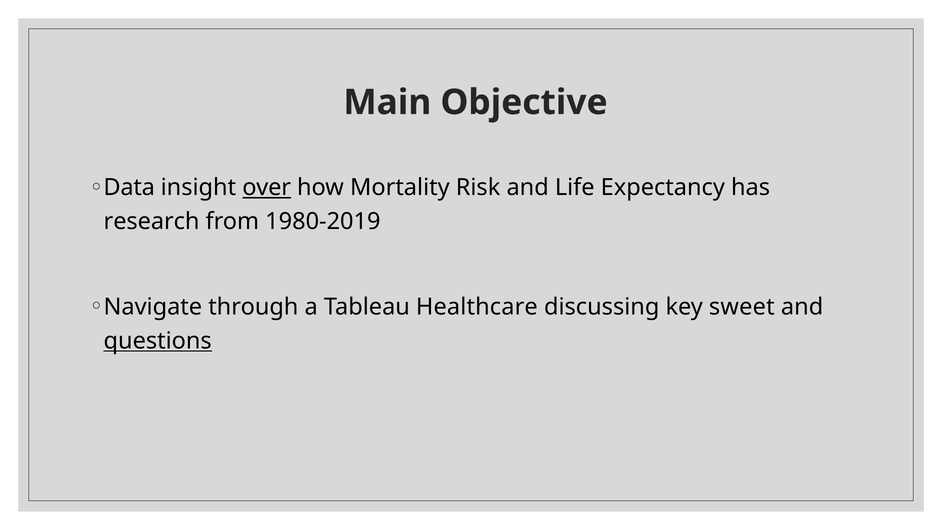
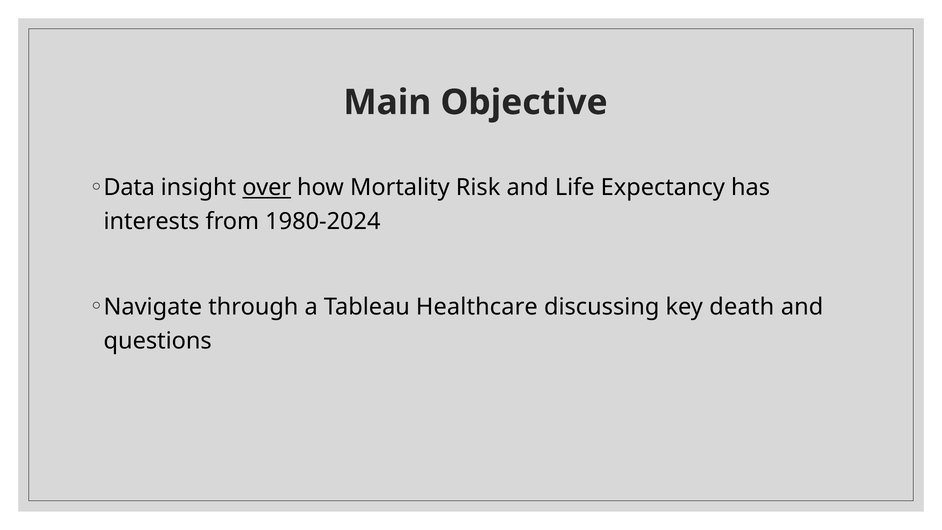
research: research -> interests (152, 221)
1980-2019: 1980-2019 -> 1980-2024 (323, 221)
sweet: sweet -> death (742, 307)
questions underline: present -> none (158, 341)
